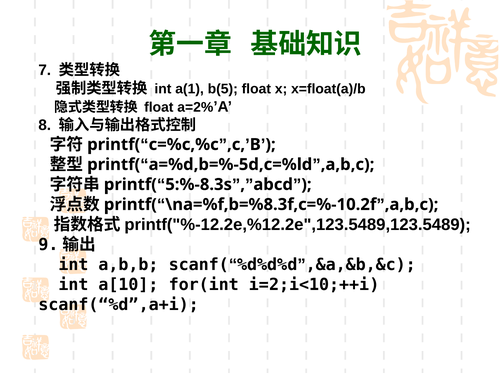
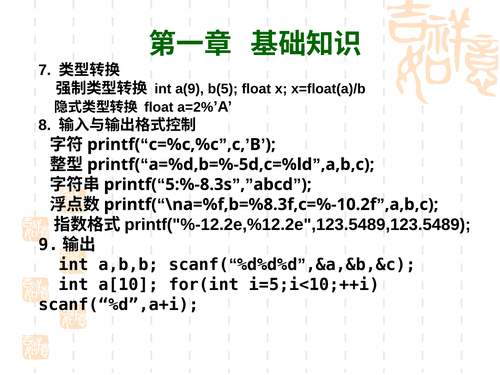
a(1: a(1 -> a(9 (190, 89)
i=2;i<10;++i: i=2;i<10;++i -> i=5;i<10;++i (314, 284)
